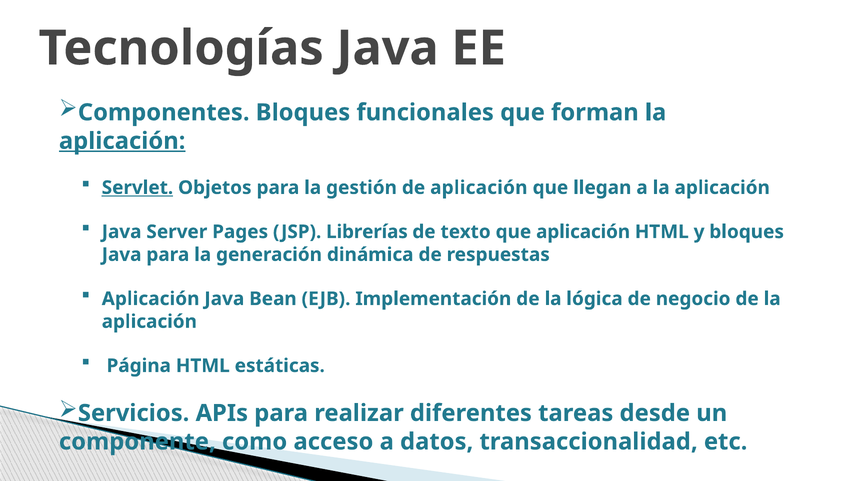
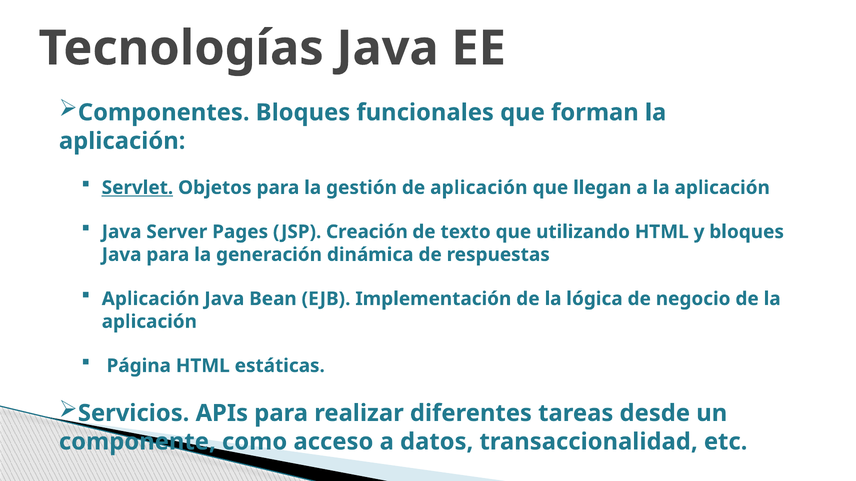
aplicación underline: present -> none (122, 141)
Librerías: Librerías -> Creación (367, 232)
que aplicación: aplicación -> utilizando (583, 232)
